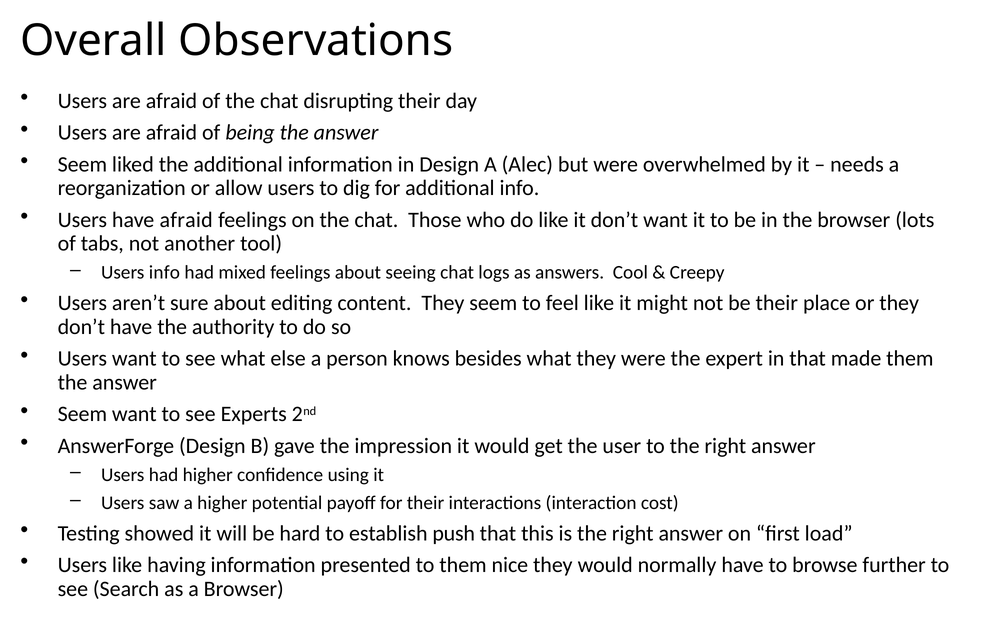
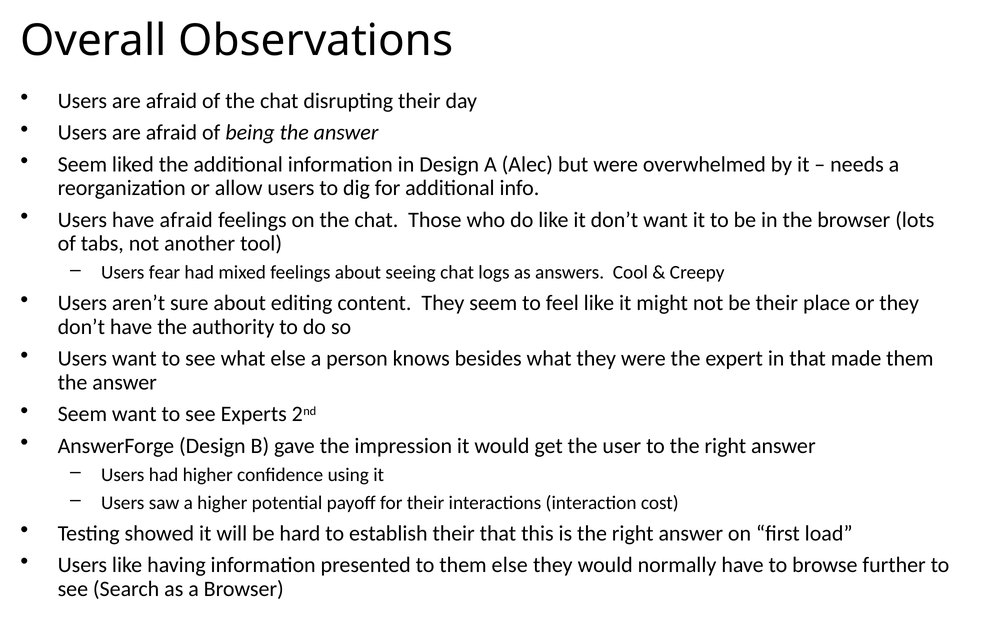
Users info: info -> fear (165, 272)
establish push: push -> their (454, 533)
them nice: nice -> else (510, 564)
